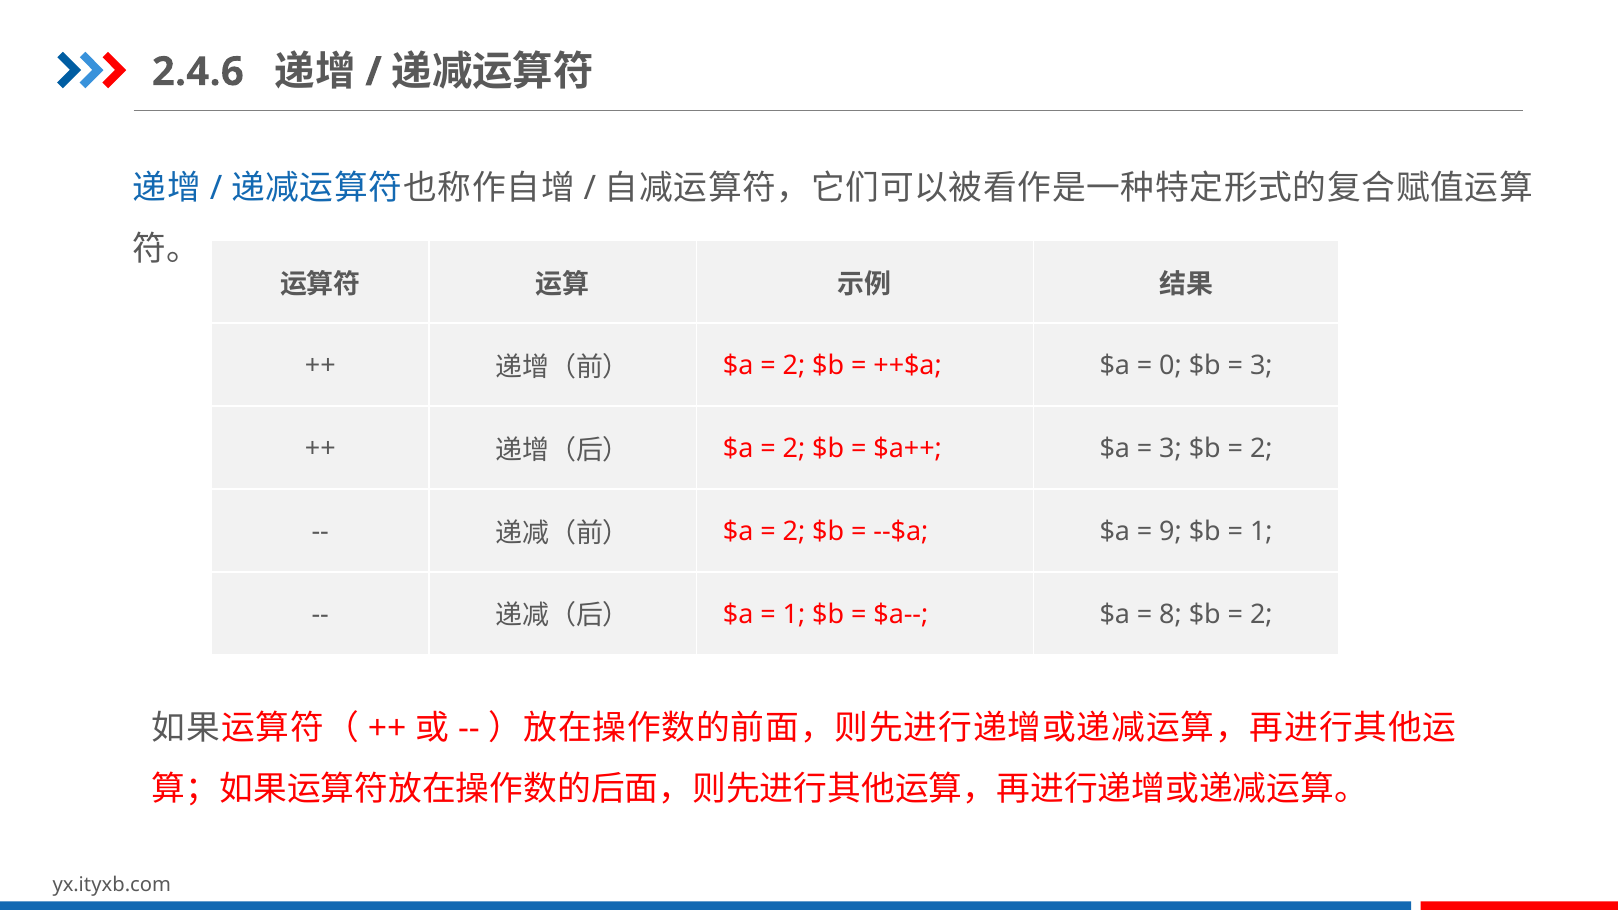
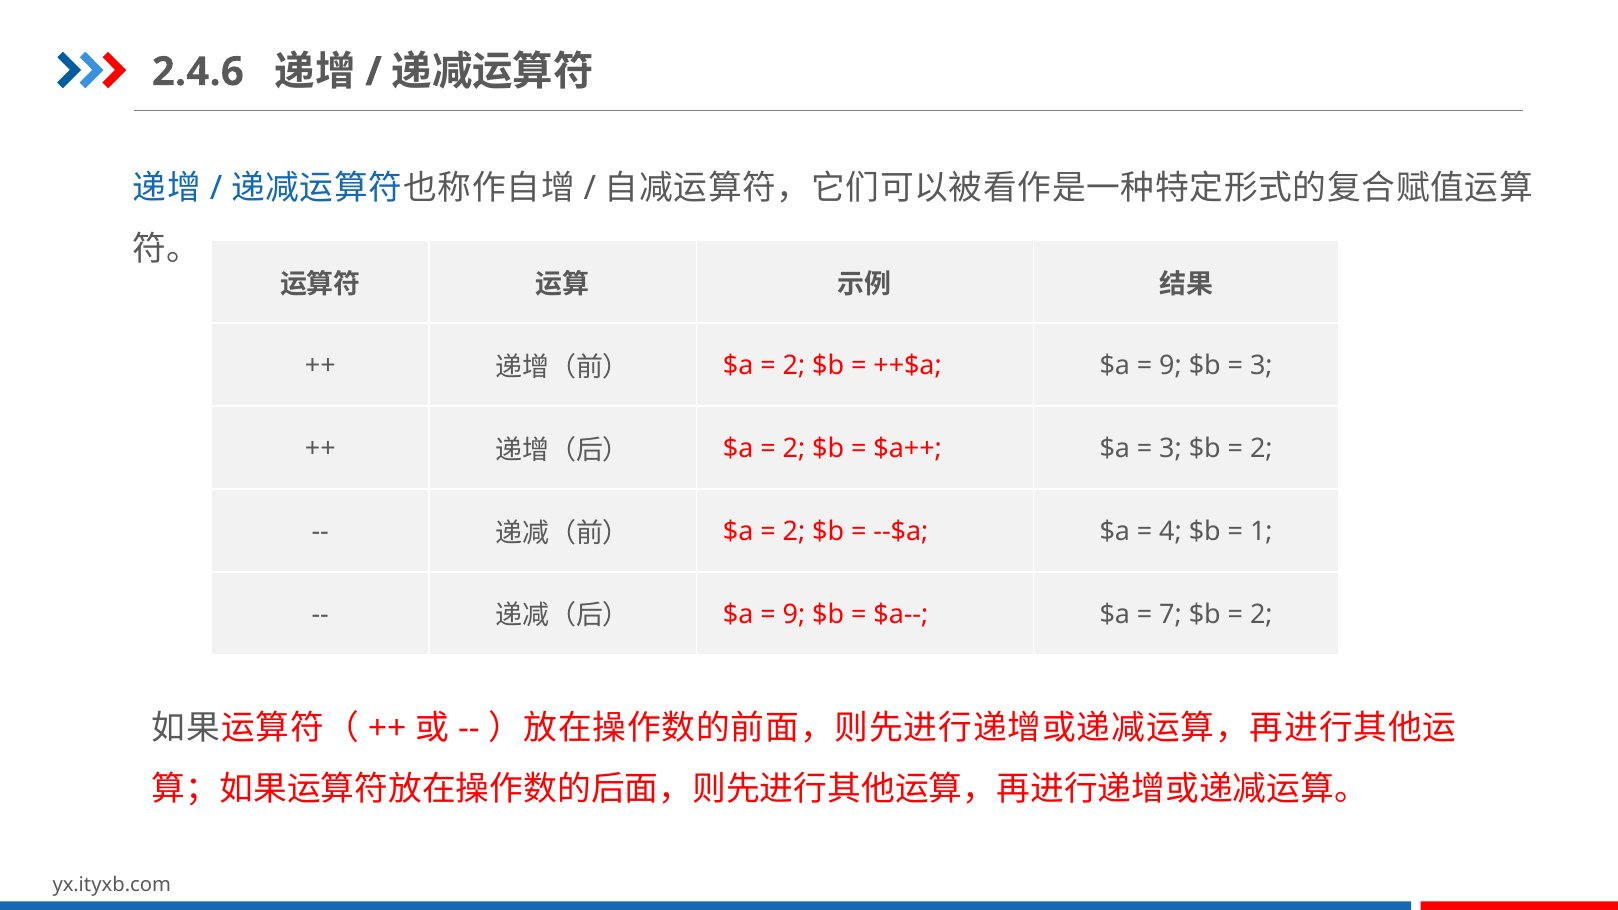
0: 0 -> 9 (1171, 366)
9: 9 -> 4 (1171, 532)
1: 1 -> 9 (794, 615)
8: 8 -> 7 (1171, 615)
